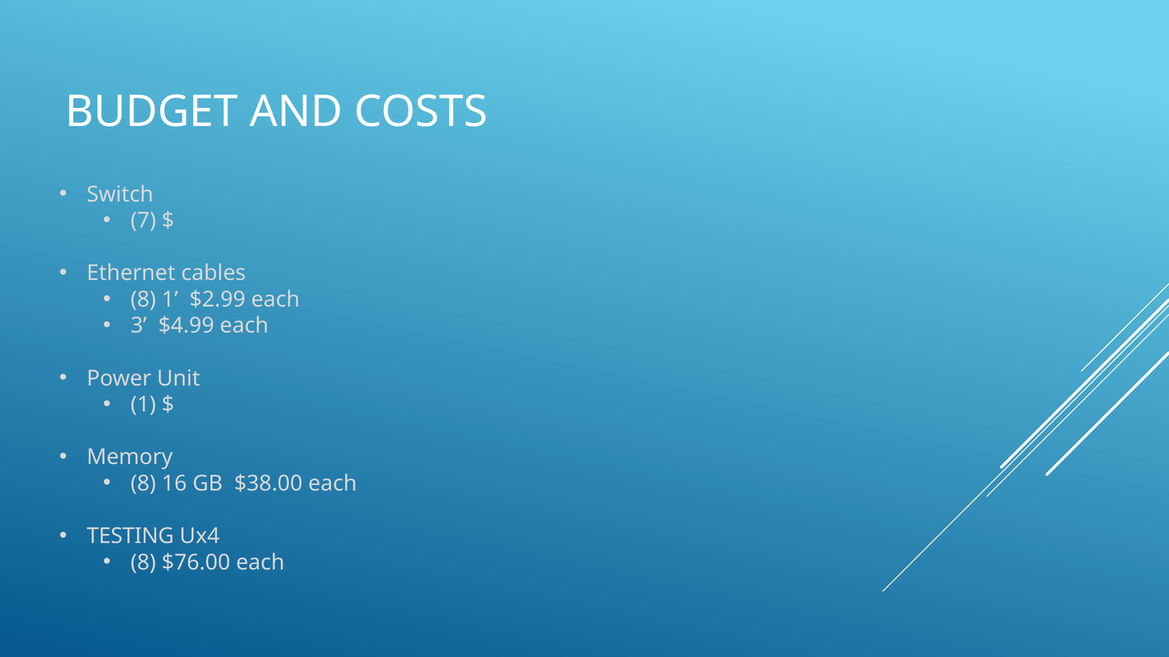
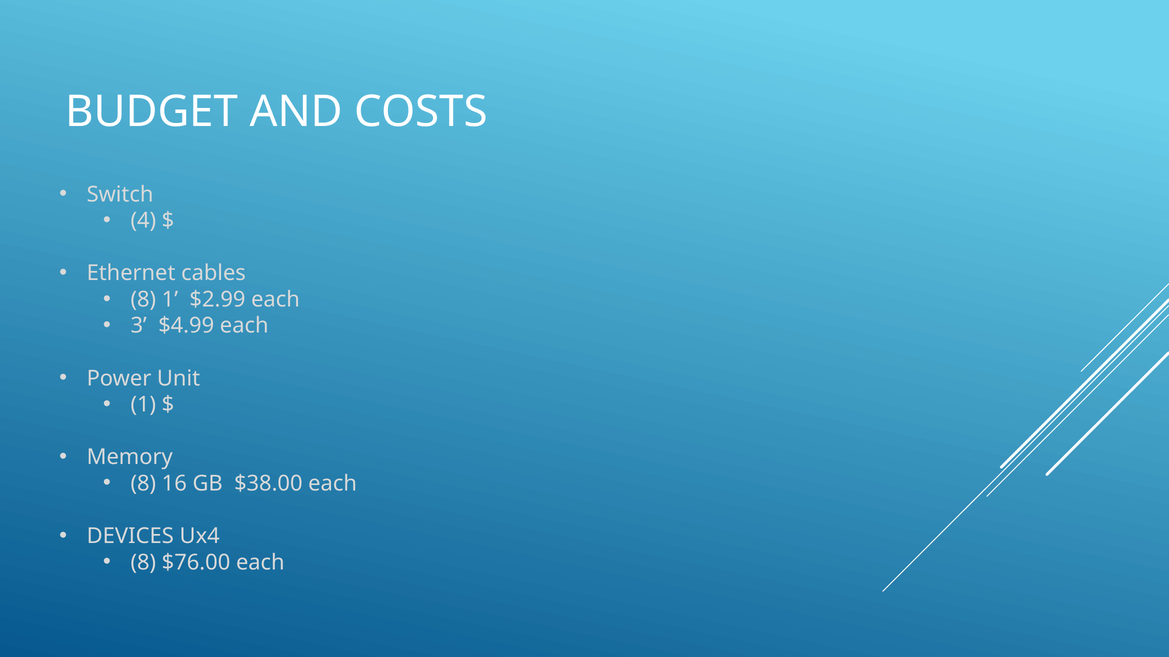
7: 7 -> 4 (143, 221)
TESTING: TESTING -> DEVICES (130, 536)
